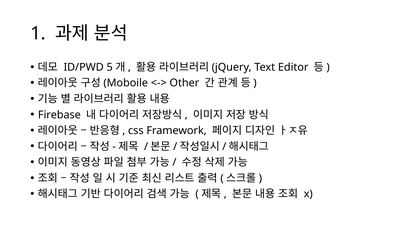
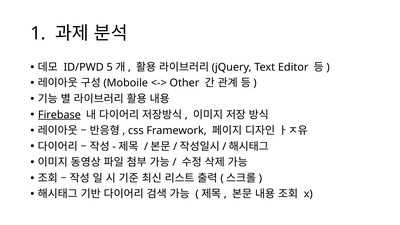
Firebase underline: none -> present (59, 115)
